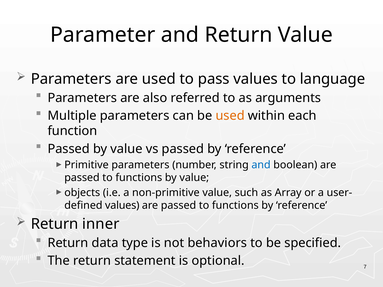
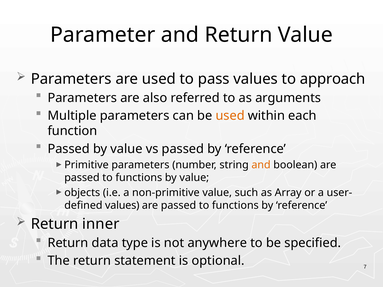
language: language -> approach (333, 79)
and colour: blue -> orange (261, 165)
behaviors: behaviors -> anywhere (217, 243)
